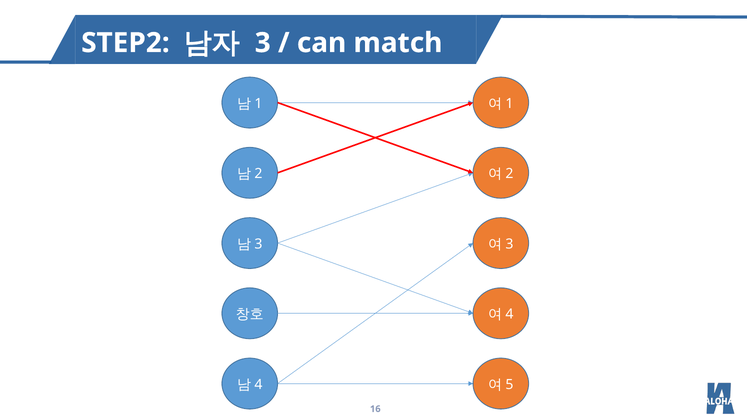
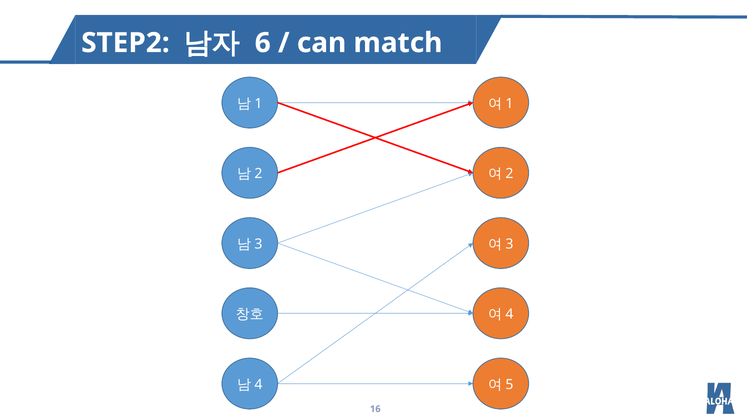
3: 3 -> 6 (263, 43)
